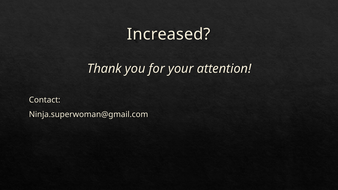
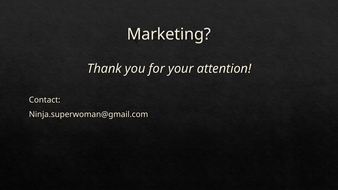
Increased: Increased -> Marketing (169, 34)
